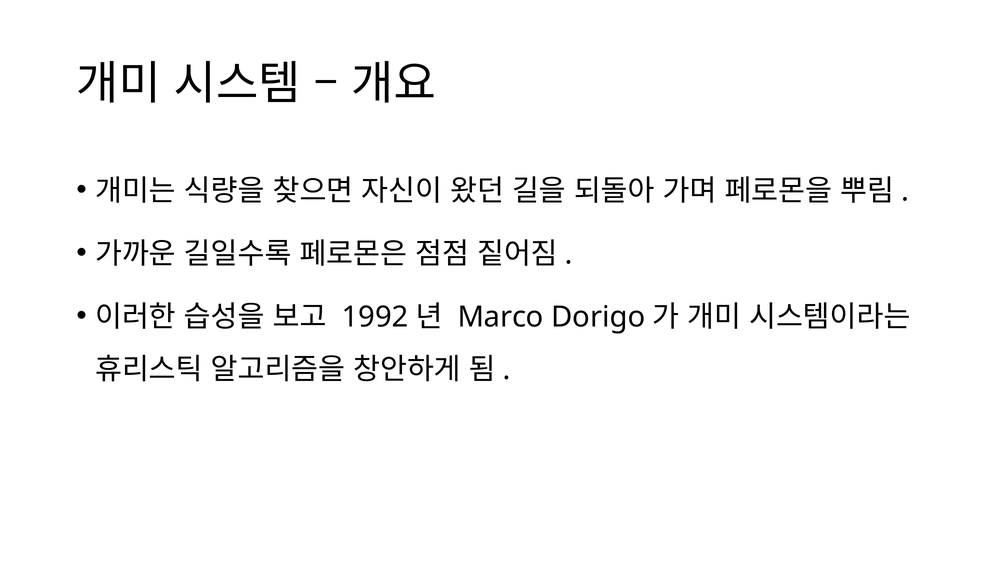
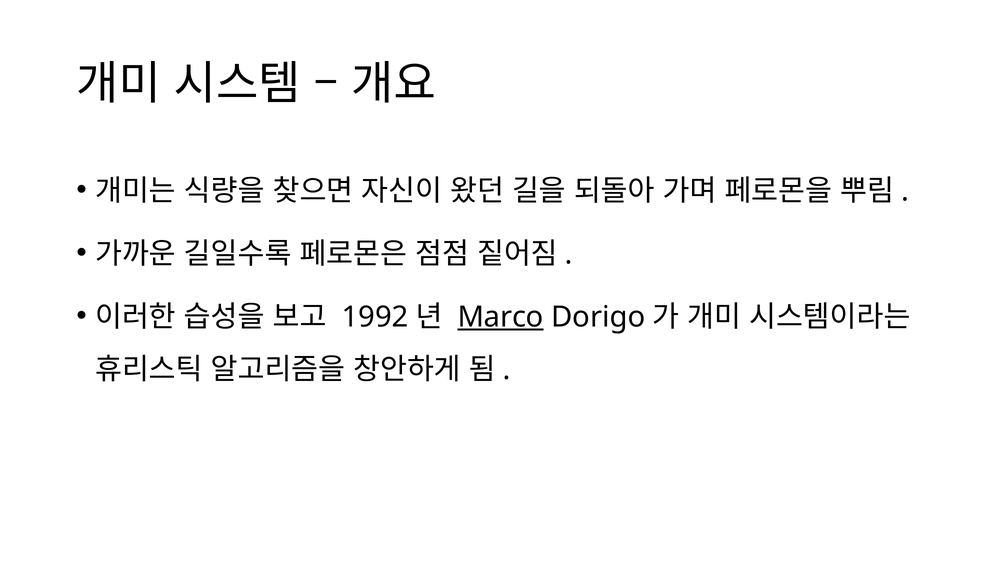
Marco underline: none -> present (501, 317)
